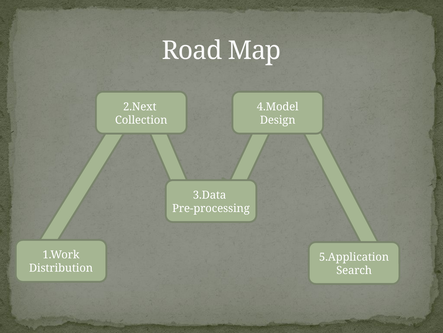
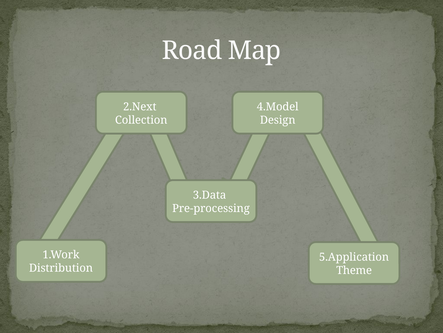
Search: Search -> Theme (354, 270)
